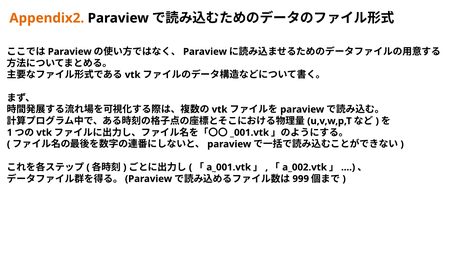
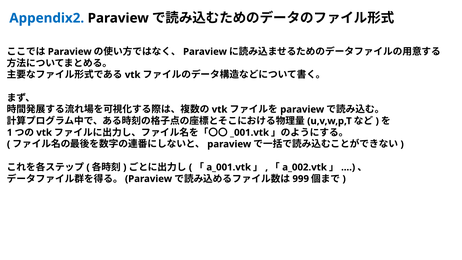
Appendix2 colour: orange -> blue (47, 18)
